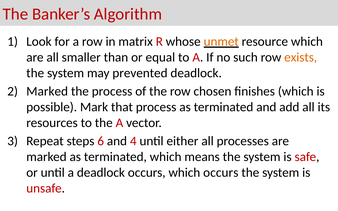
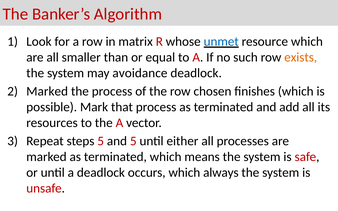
unmet colour: orange -> blue (221, 42)
prevented: prevented -> avoidance (140, 73)
steps 6: 6 -> 5 (101, 141)
and 4: 4 -> 5 (133, 141)
which occurs: occurs -> always (221, 173)
